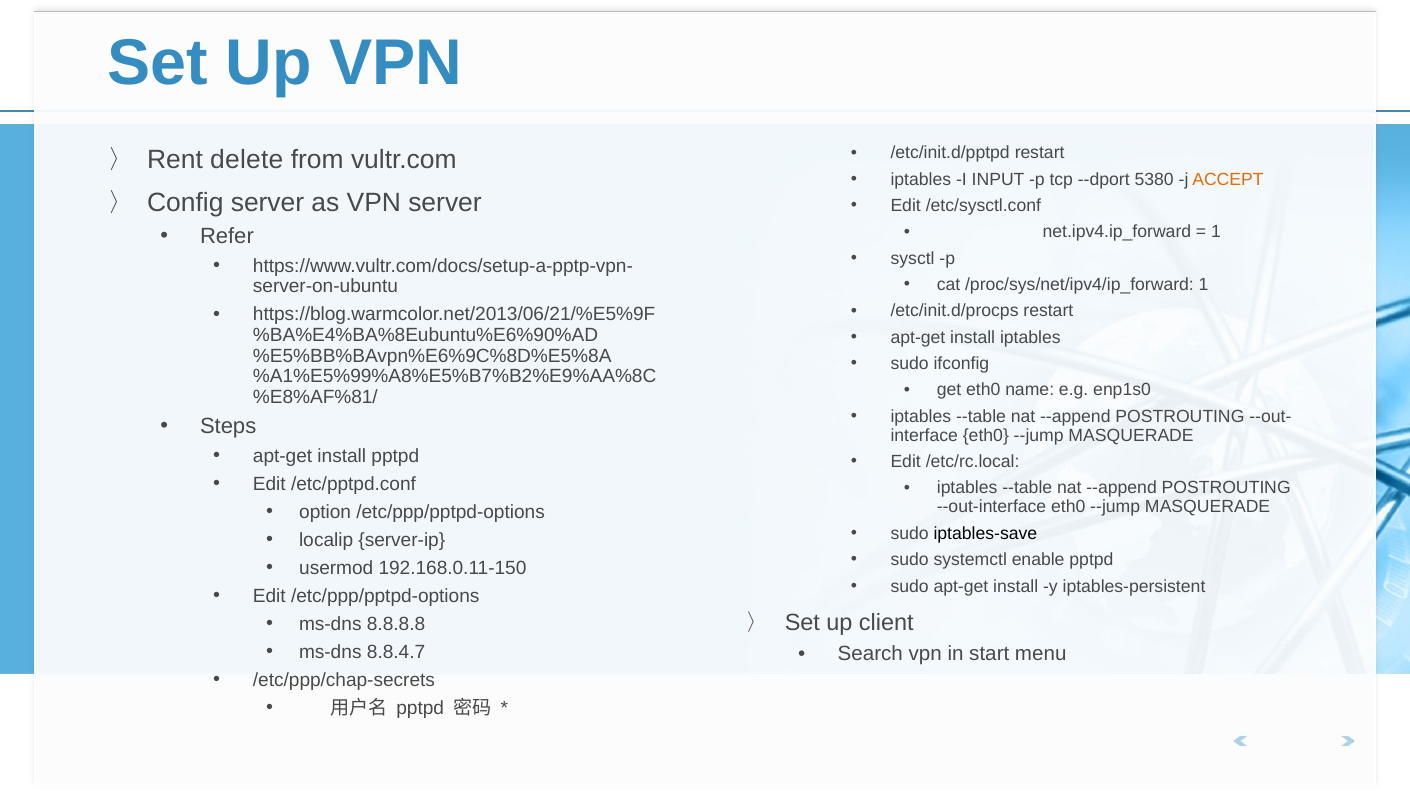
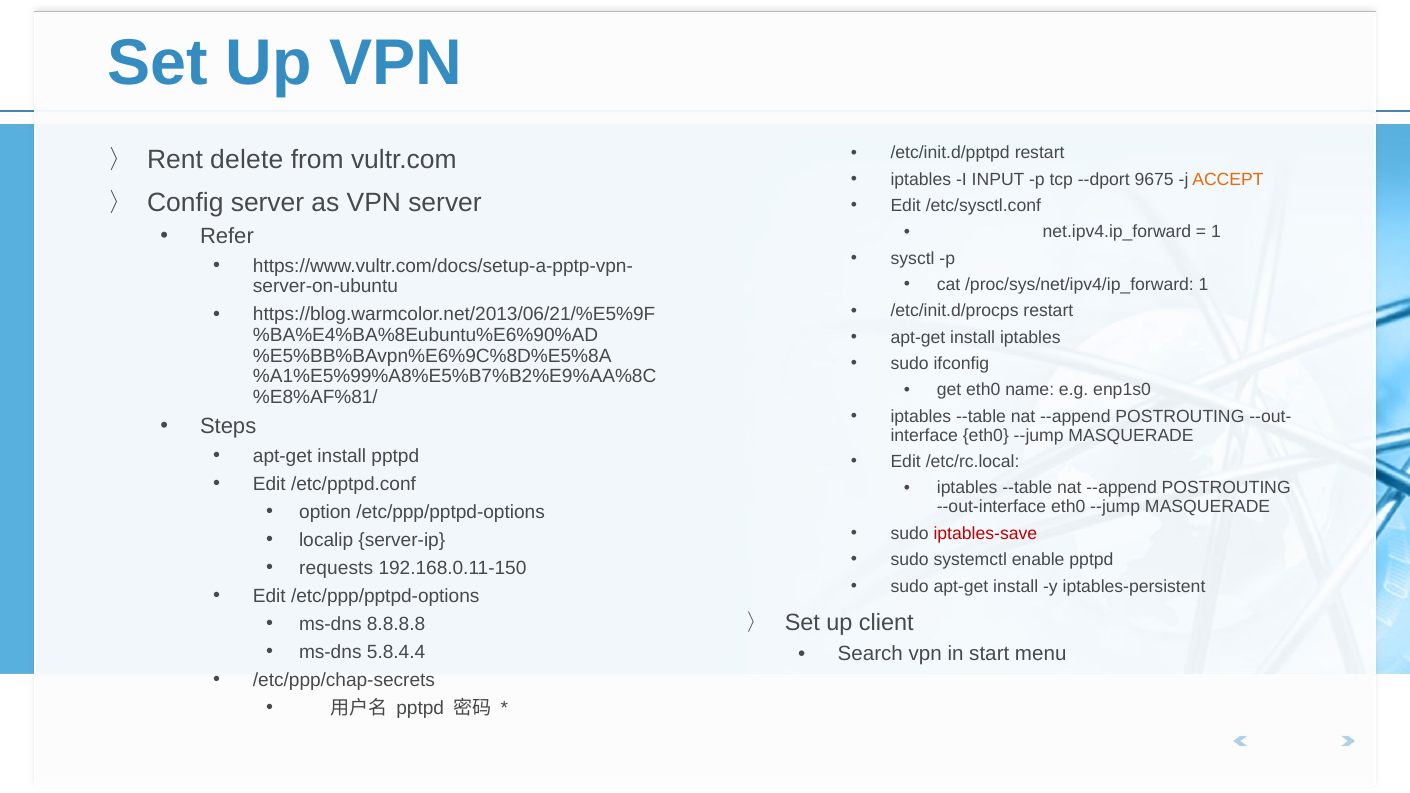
5380: 5380 -> 9675 (1154, 179)
iptables-save colour: black -> red (985, 534)
usermod: usermod -> requests (336, 568)
8.8.4.7: 8.8.4.7 -> 5.8.4.4 (396, 652)
